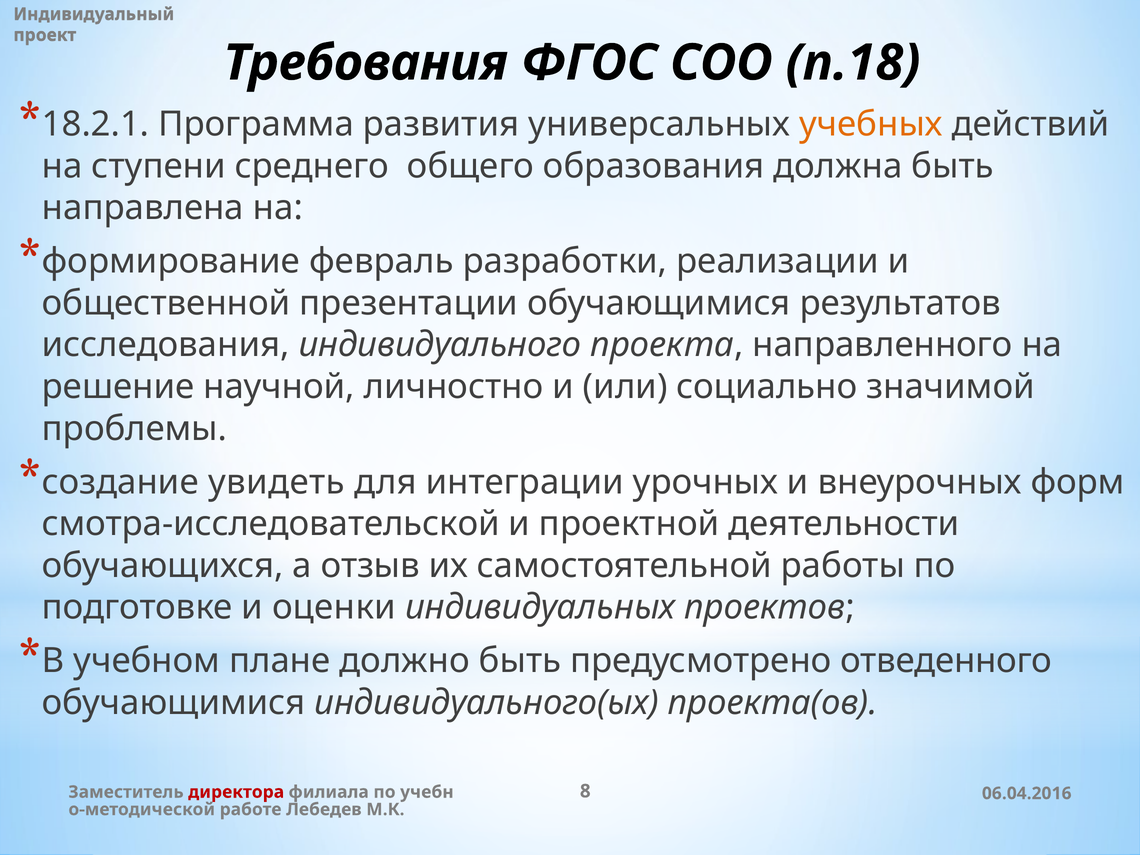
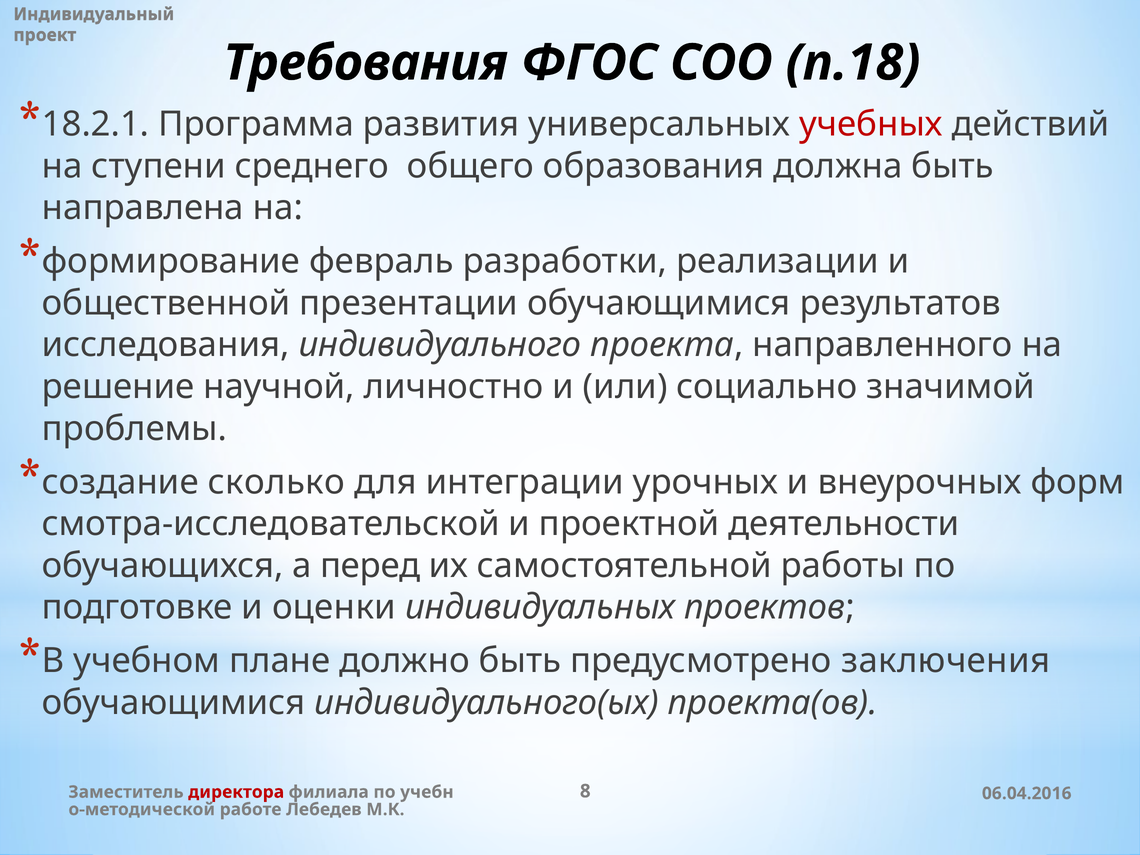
учебных colour: orange -> red (871, 124)
увидеть: увидеть -> сколько (276, 482)
отзыв: отзыв -> перед (370, 566)
отведенного: отведенного -> заключения (946, 661)
